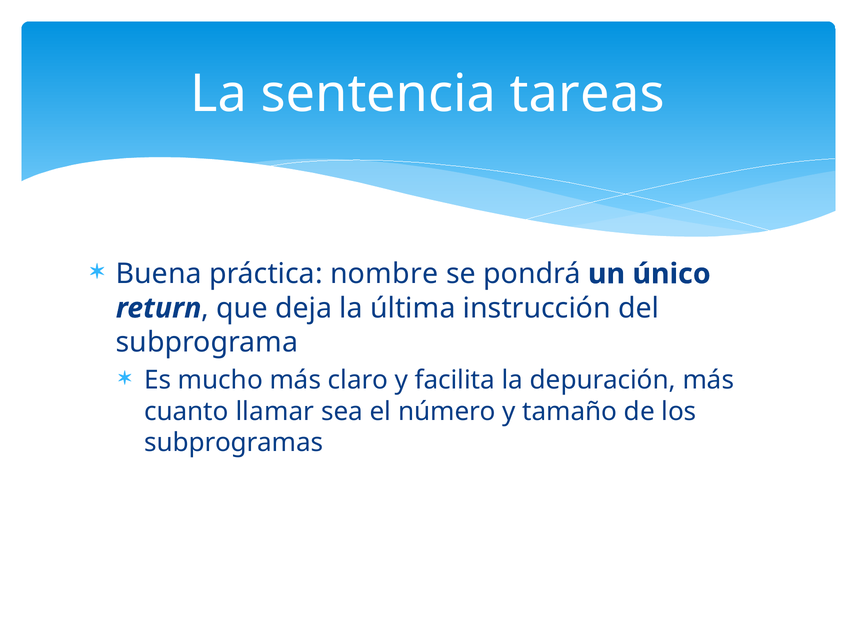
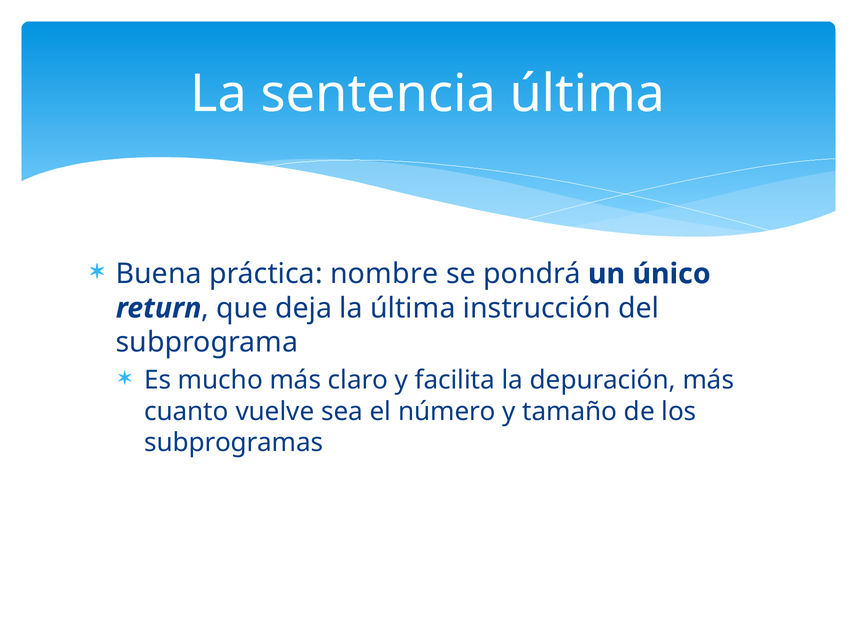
sentencia tareas: tareas -> última (587, 94)
llamar: llamar -> vuelve (275, 412)
